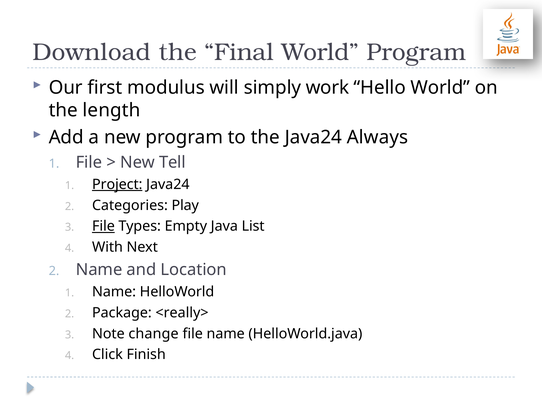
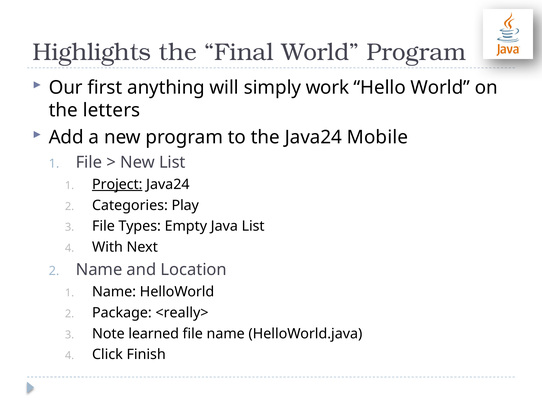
Download: Download -> Highlights (92, 52)
modulus: modulus -> anything (166, 88)
length: length -> letters (112, 110)
Always: Always -> Mobile (377, 137)
New Tell: Tell -> List (172, 162)
File underline: present -> none (103, 226)
change: change -> learned (154, 333)
